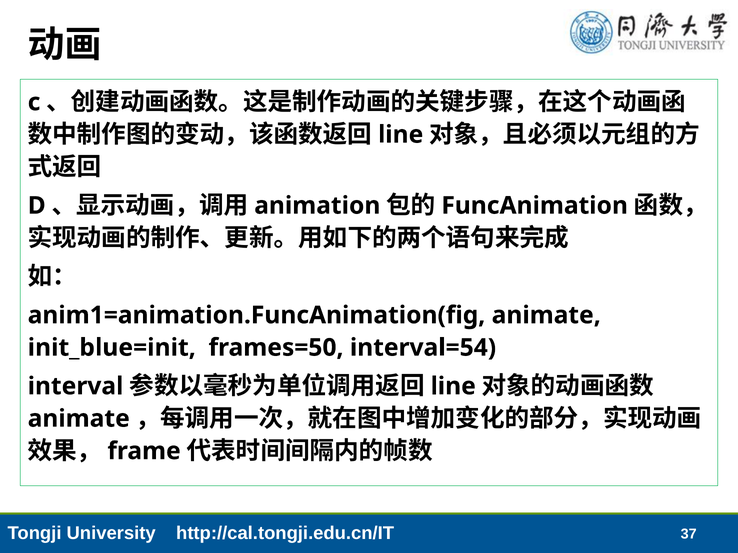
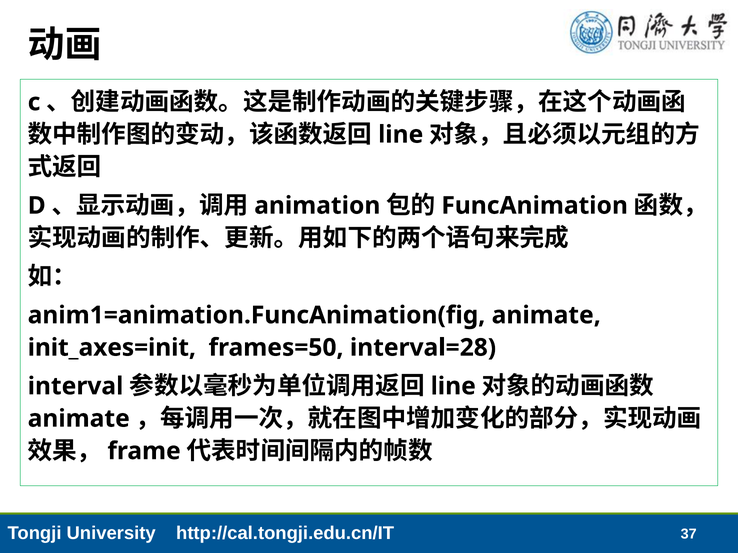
init_blue=init: init_blue=init -> init_axes=init (112, 348)
interval=54: interval=54 -> interval=28 (423, 348)
